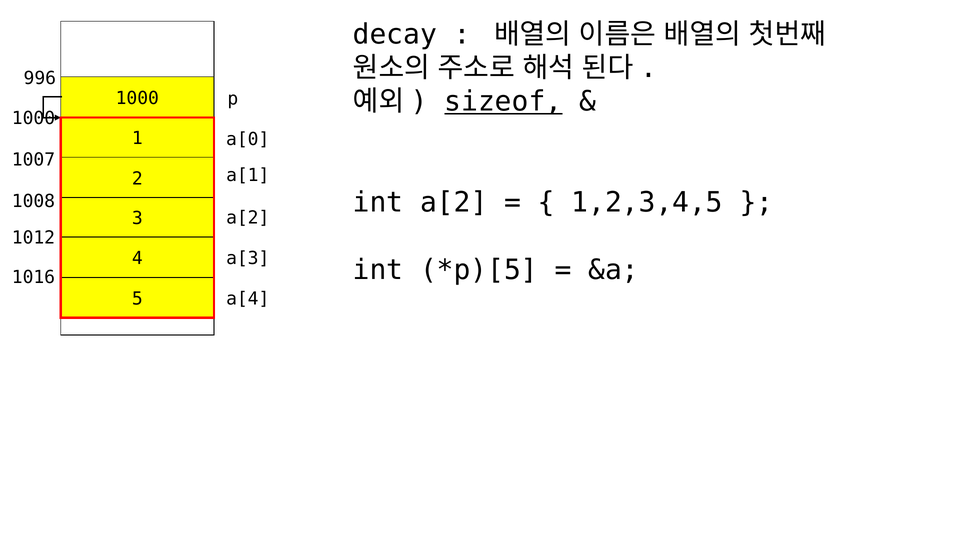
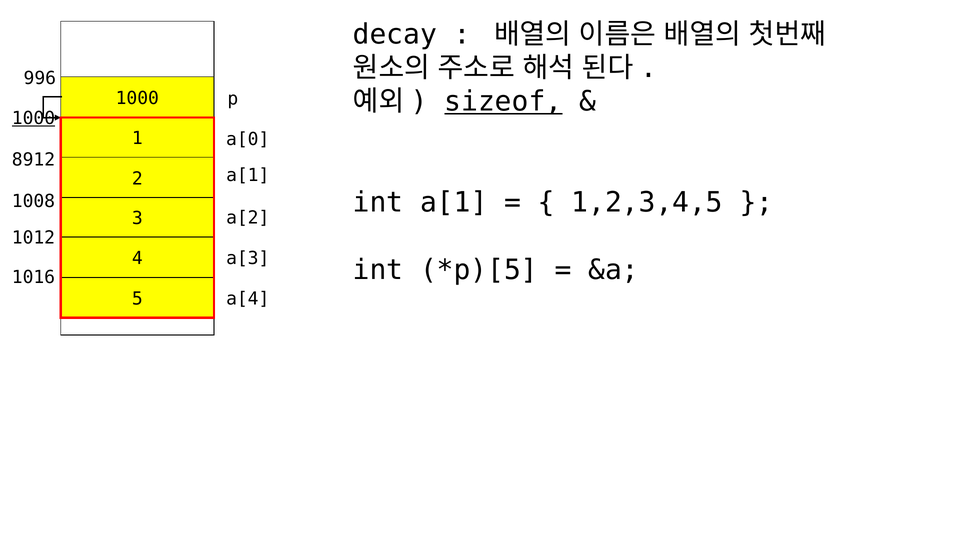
1000 underline: none -> present (33, 118)
1007: 1007 -> 8912 (33, 160)
int a[2: a[2 -> a[1 (454, 203)
